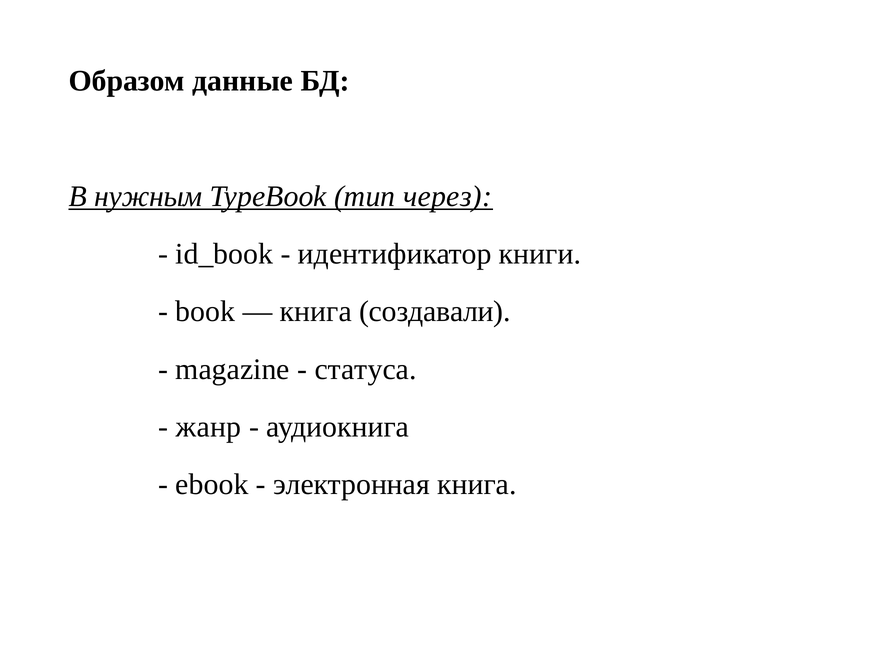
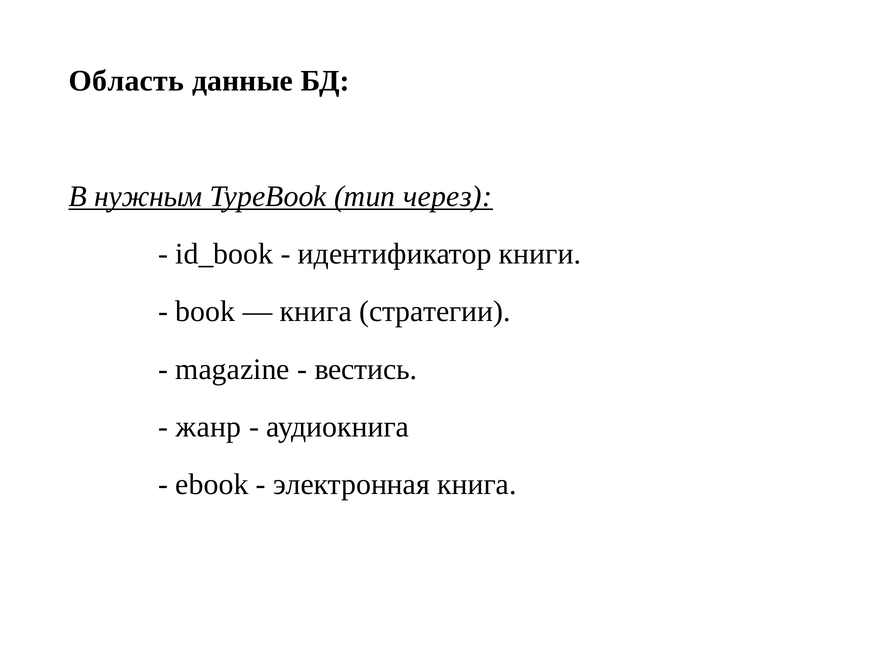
Образом: Образом -> Область (127, 81)
создавали: создавали -> стратегии (435, 312)
статуса: статуса -> вестись (366, 369)
